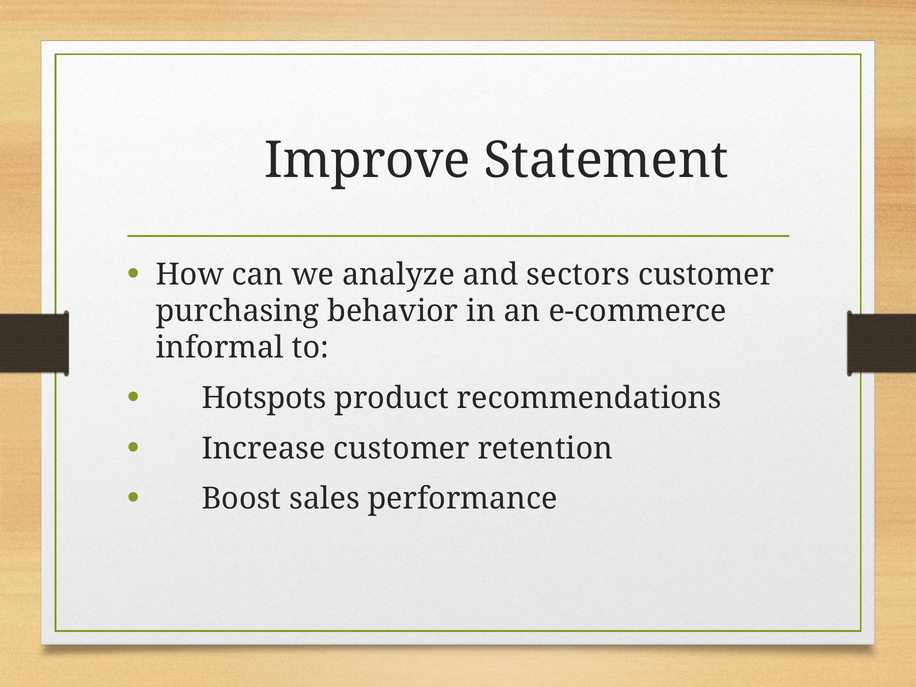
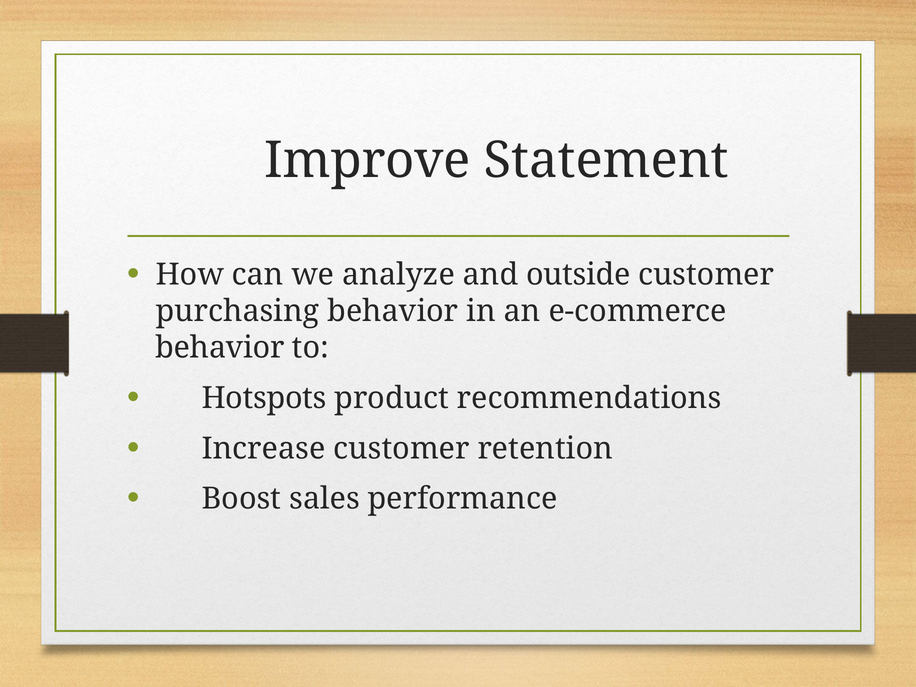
sectors: sectors -> outside (578, 274)
informal: informal -> behavior (220, 348)
